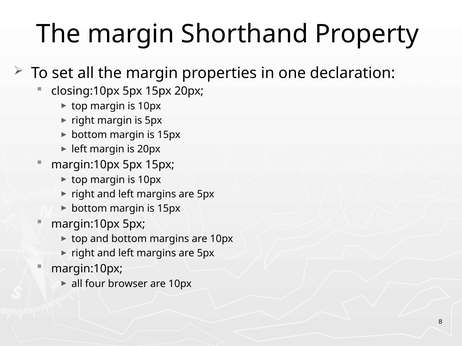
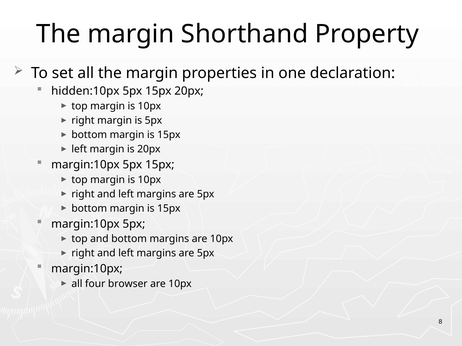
closing:10px: closing:10px -> hidden:10px (85, 91)
